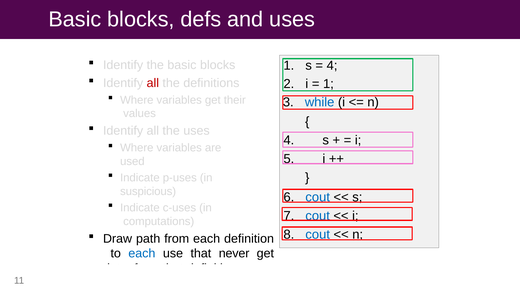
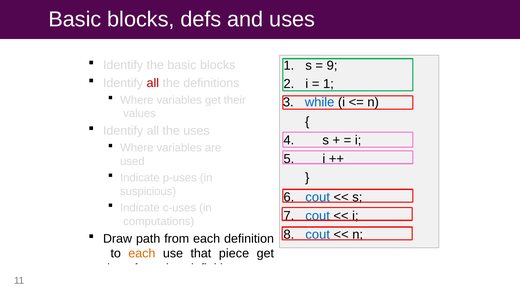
4: 4 -> 9 (332, 66)
each colour: blue -> orange (142, 254)
never: never -> piece (234, 254)
